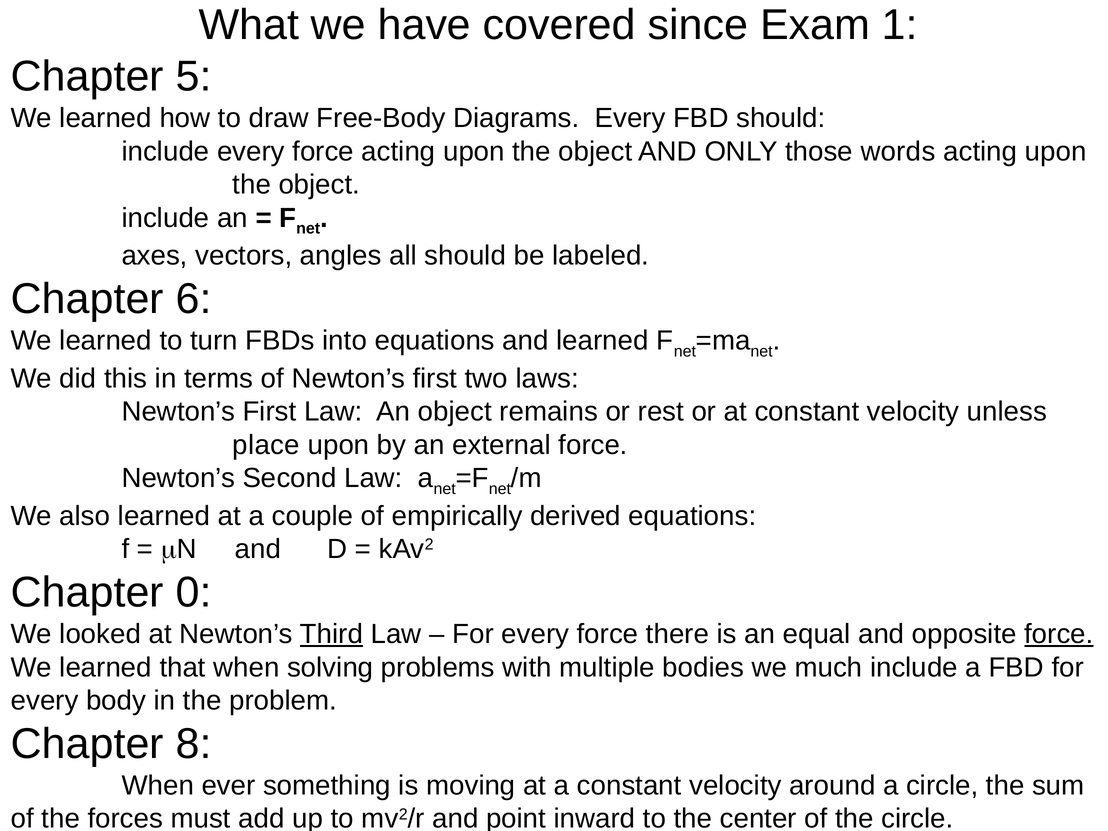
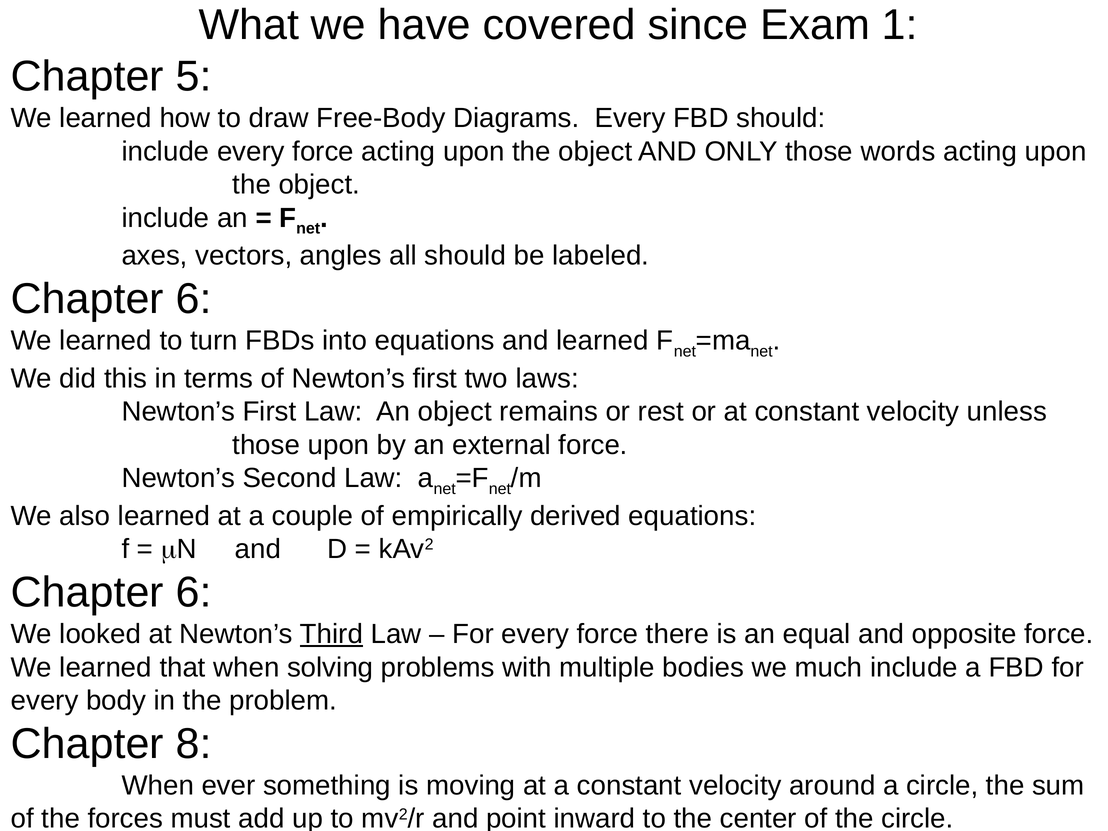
place: place -> those (266, 445)
0: 0 -> 6 (194, 593)
force underline: present -> none (1059, 634)
